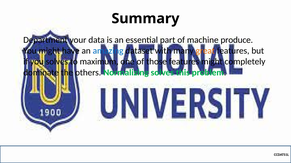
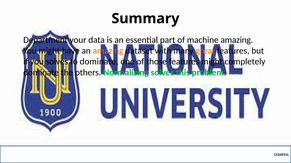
machine produce: produce -> amazing (237, 40)
amazing colour: blue -> orange (108, 51)
to maximum: maximum -> dominate (99, 62)
